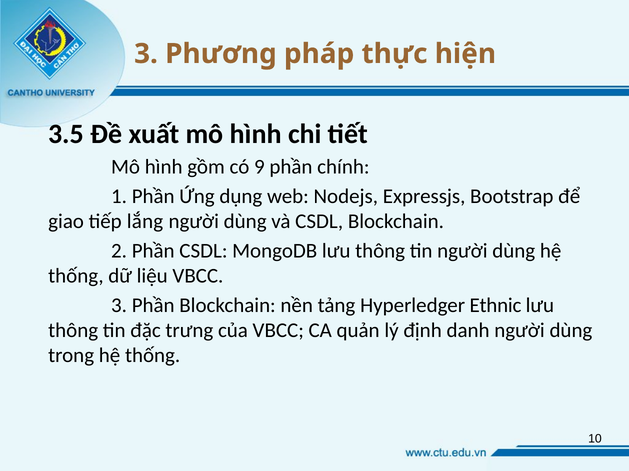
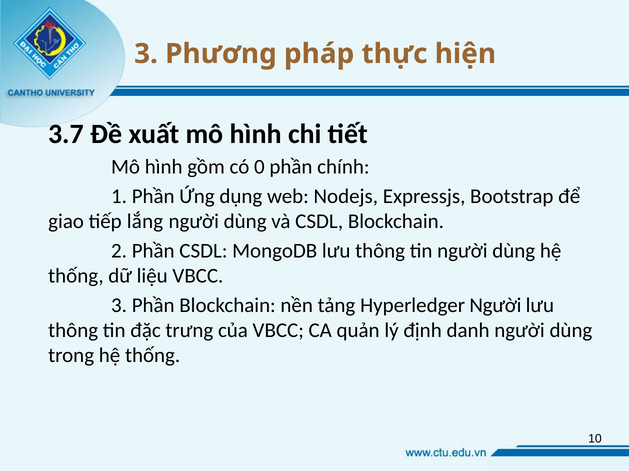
3.5: 3.5 -> 3.7 (66, 134)
9: 9 -> 0 (259, 167)
Hyperledger Ethnic: Ethnic -> Người (495, 306)
